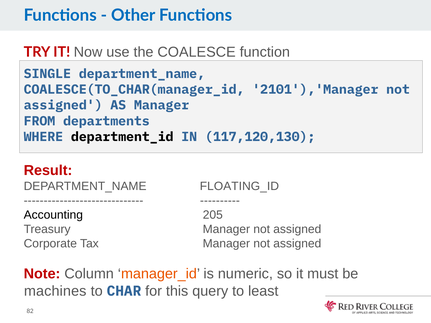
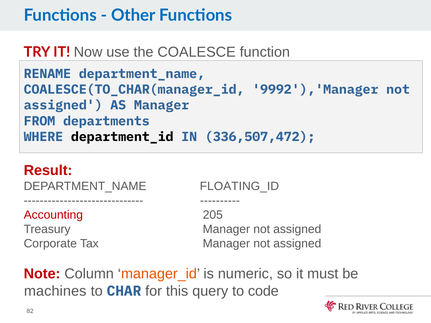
SINGLE: SINGLE -> RENAME (47, 74)
2101'),'Manager: 2101'),'Manager -> 9992'),'Manager (315, 90)
117,120,130: 117,120,130 -> 336,507,472 (260, 137)
Accounting colour: black -> red (53, 215)
least: least -> code (263, 291)
